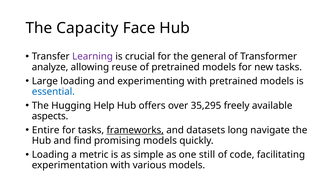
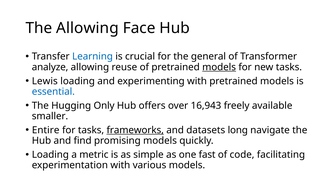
The Capacity: Capacity -> Allowing (87, 28)
Learning colour: purple -> blue (93, 57)
models underline: none -> present (219, 67)
Large: Large -> Lewis (45, 81)
Help: Help -> Only (104, 106)
35,295: 35,295 -> 16,943 (206, 106)
aspects: aspects -> smaller (50, 116)
still: still -> fast (207, 155)
